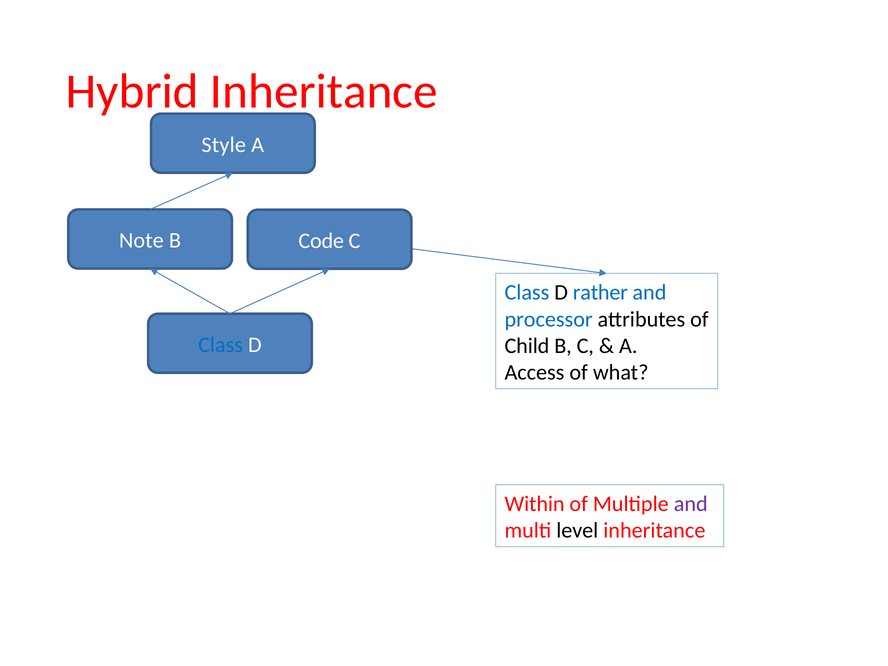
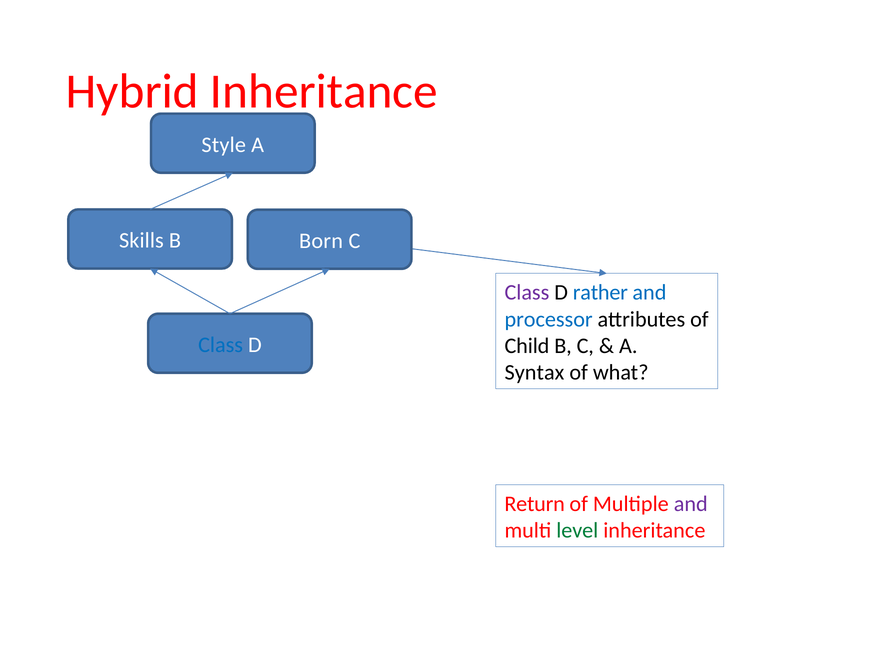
Note: Note -> Skills (141, 241)
Code: Code -> Born (321, 241)
Class colour: blue -> purple (527, 293)
Access: Access -> Syntax (534, 373)
Within: Within -> Return (535, 504)
level colour: black -> green (577, 531)
